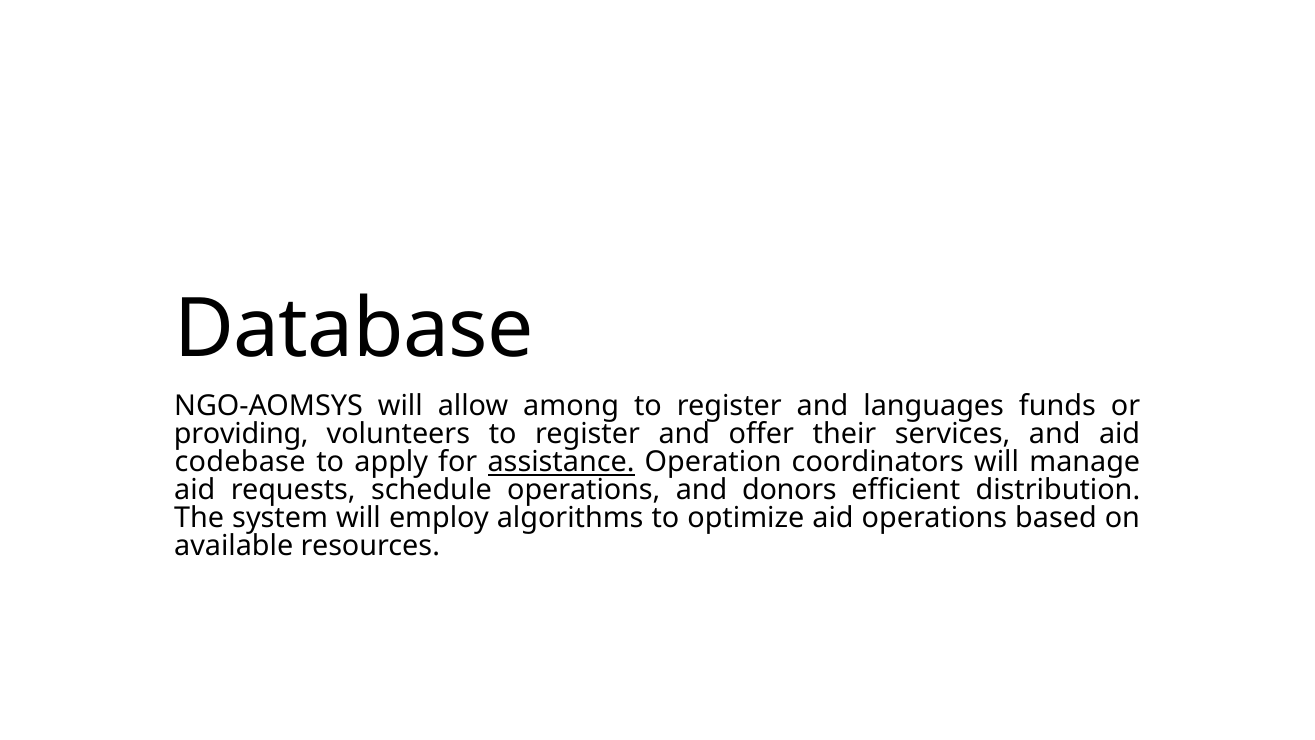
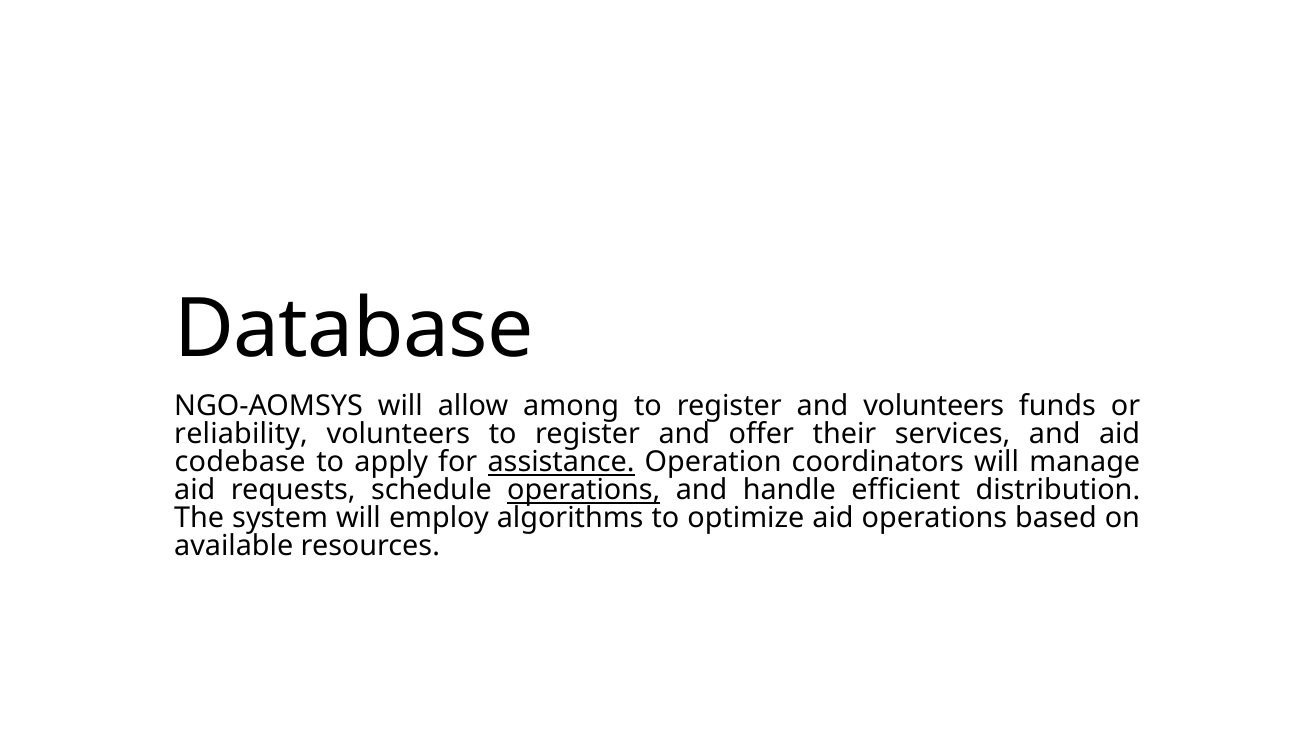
and languages: languages -> volunteers (934, 406)
providing: providing -> reliability (241, 434)
operations underline: none -> present (584, 490)
donors: donors -> handle (789, 490)
